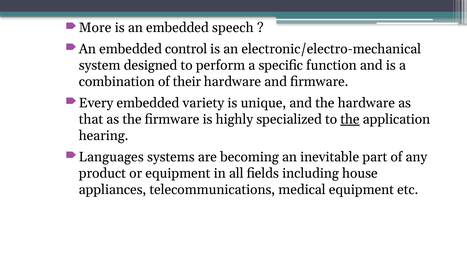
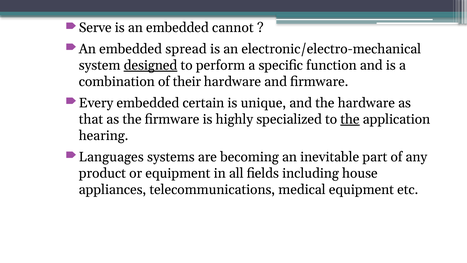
More: More -> Serve (95, 28)
speech: speech -> cannot (233, 28)
control: control -> spread (186, 49)
designed underline: none -> present (151, 65)
variety: variety -> certain (203, 103)
